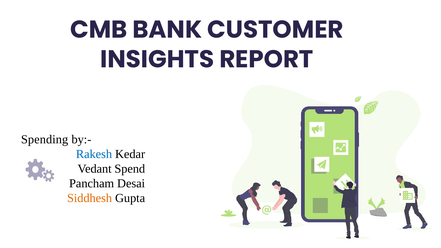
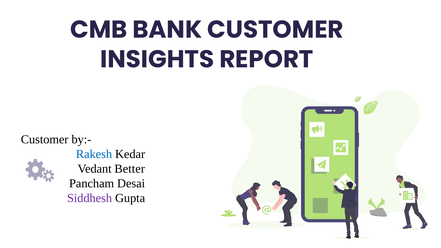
Spending: Spending -> Customer (45, 140)
Spend: Spend -> Better (130, 169)
Siddhesh colour: orange -> purple (90, 198)
